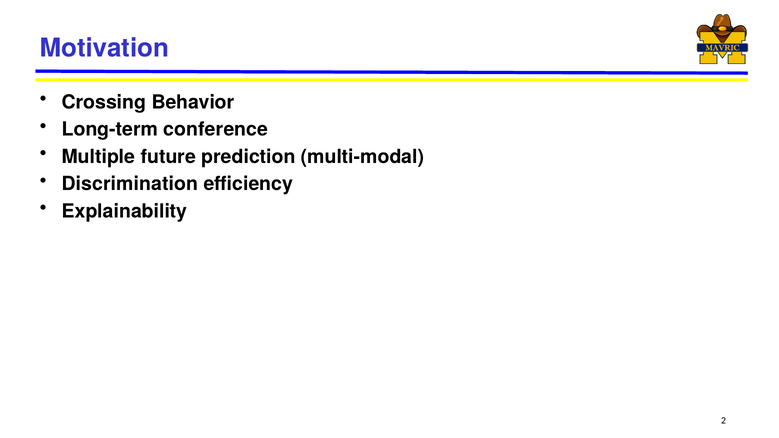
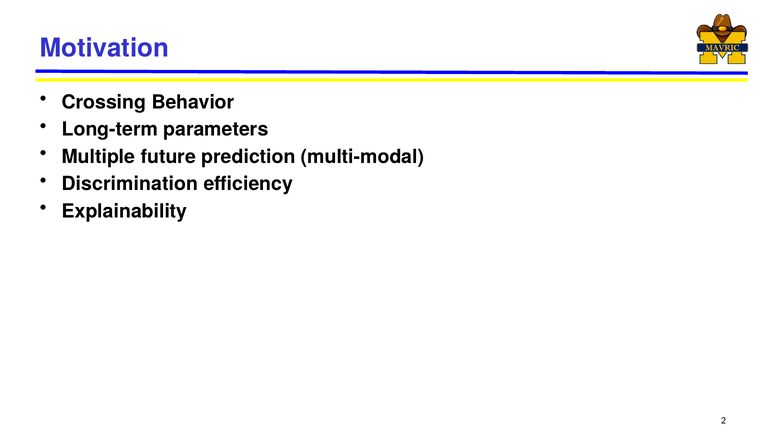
conference: conference -> parameters (216, 129)
